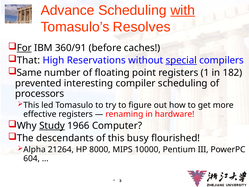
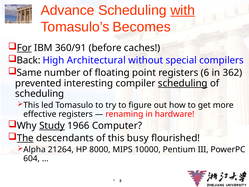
Resolves: Resolves -> Becomes (142, 27)
That: That -> Back (29, 60)
Reservations: Reservations -> Architectural (96, 60)
special underline: present -> none (181, 60)
1: 1 -> 6 (205, 73)
182: 182 -> 362 (232, 73)
scheduling underline: none -> present (183, 83)
processors: processors -> scheduling (40, 94)
The underline: none -> present (25, 138)
